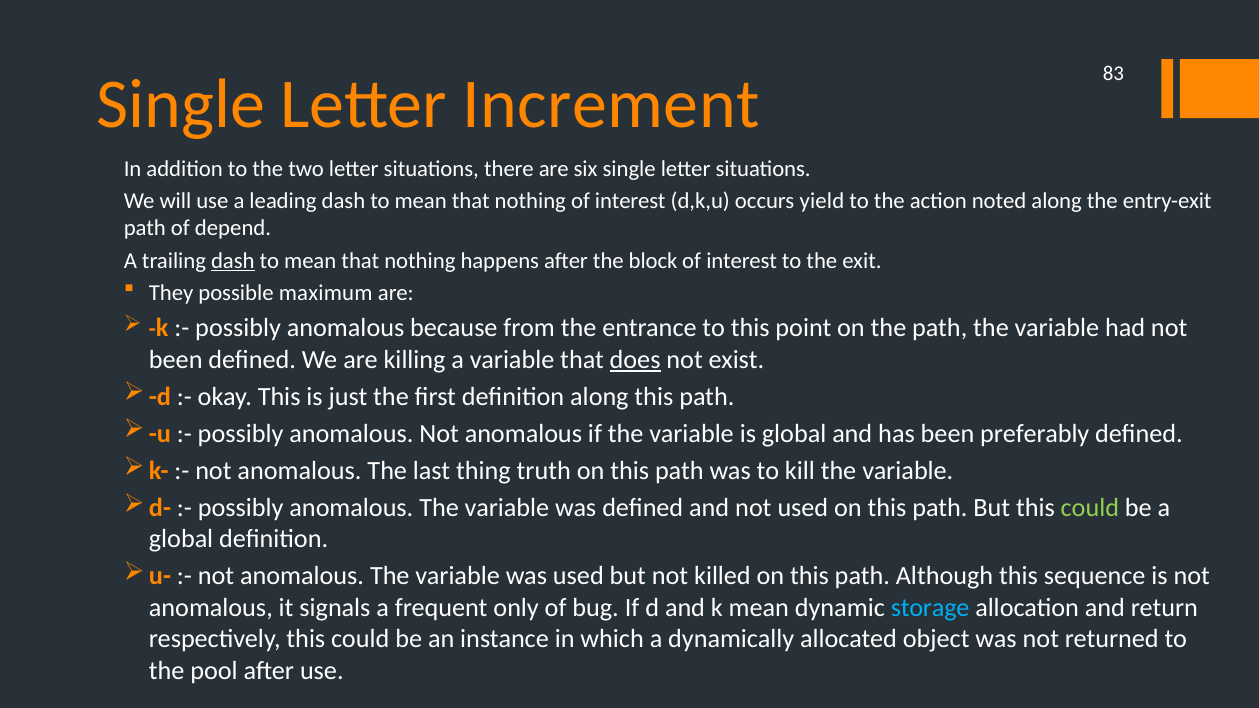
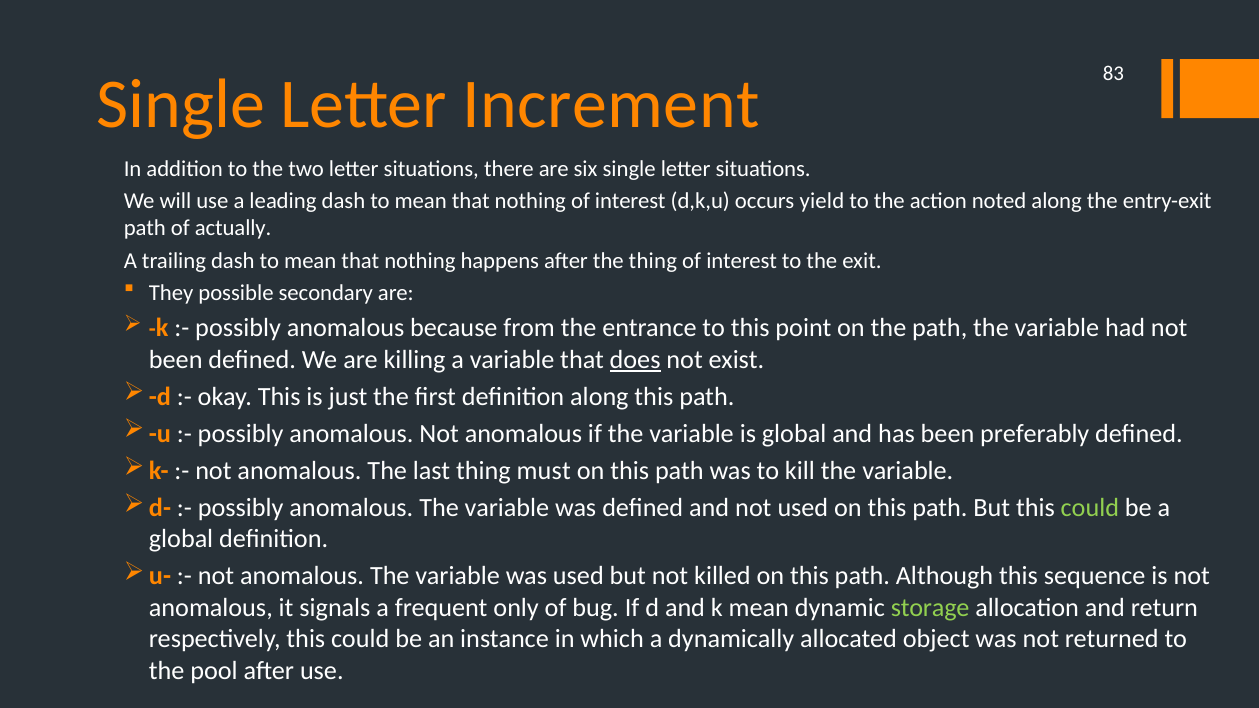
depend: depend -> actually (233, 228)
dash underline: present -> none (233, 261)
the block: block -> thing (653, 261)
maximum: maximum -> secondary (326, 293)
truth: truth -> must (544, 471)
storage colour: light blue -> light green (930, 608)
